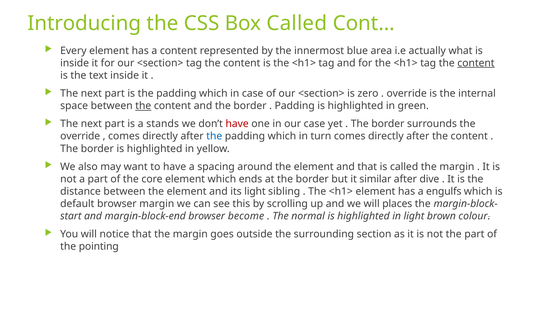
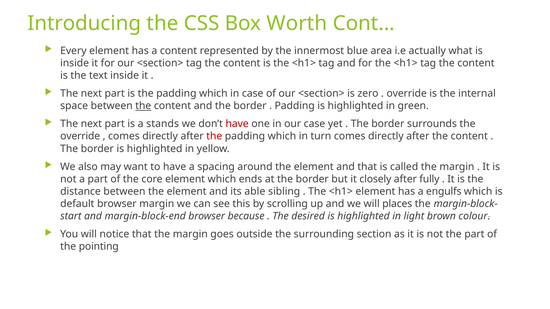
Box Called: Called -> Worth (297, 23)
content underline: present -> none (476, 63)
the colour: blue -> red (214, 136)
similar: similar -> closely (375, 179)
dive: dive -> fully (429, 179)
its light: light -> able (255, 192)
become: become -> because (246, 216)
normal: normal -> desired (308, 216)
